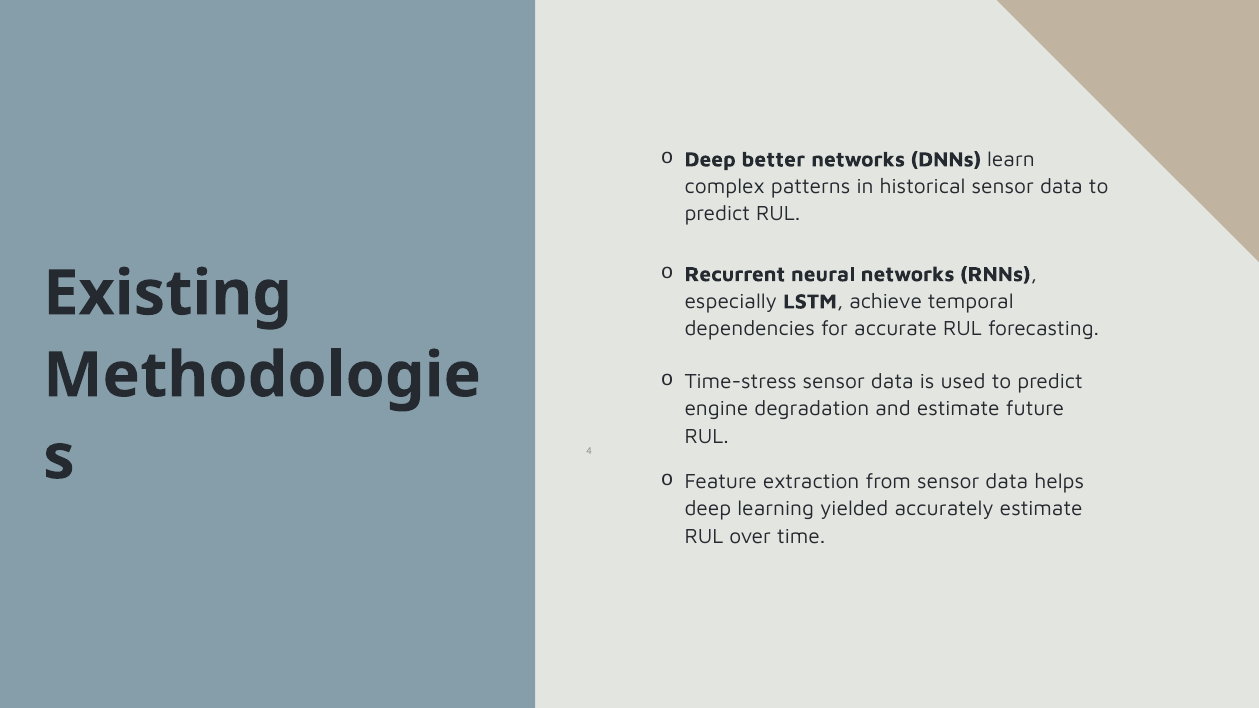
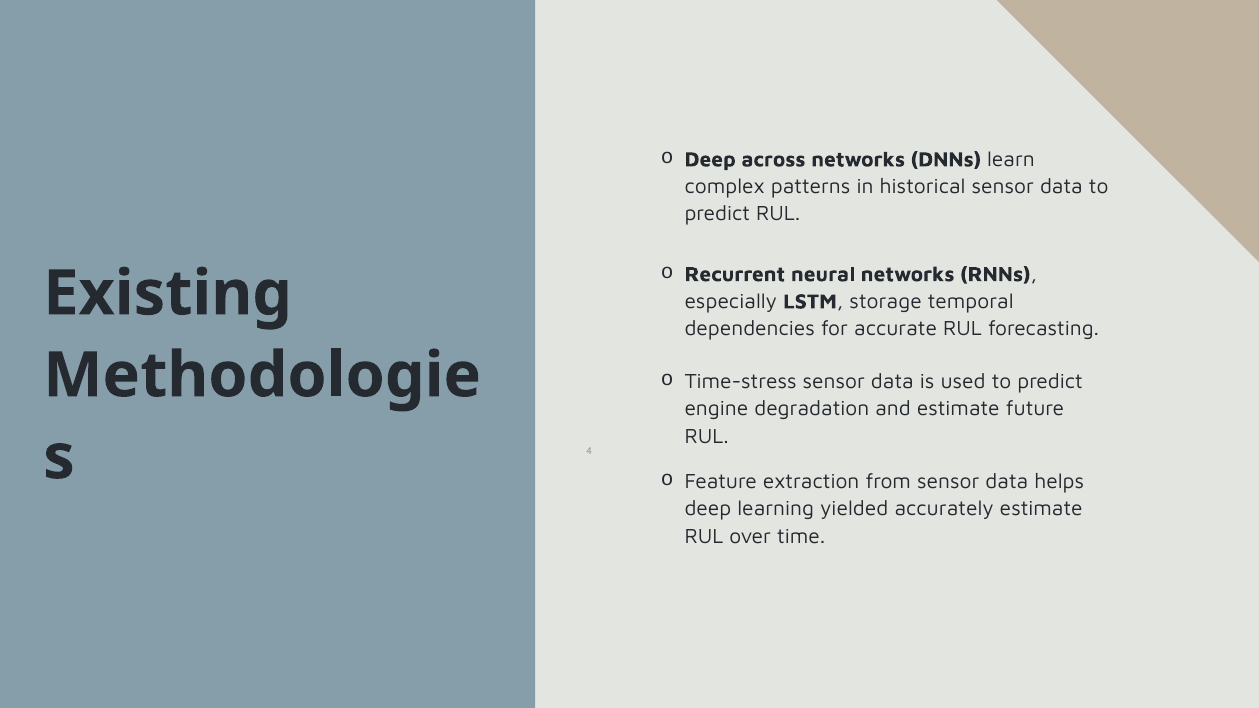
better: better -> across (773, 160)
achieve: achieve -> storage (886, 302)
